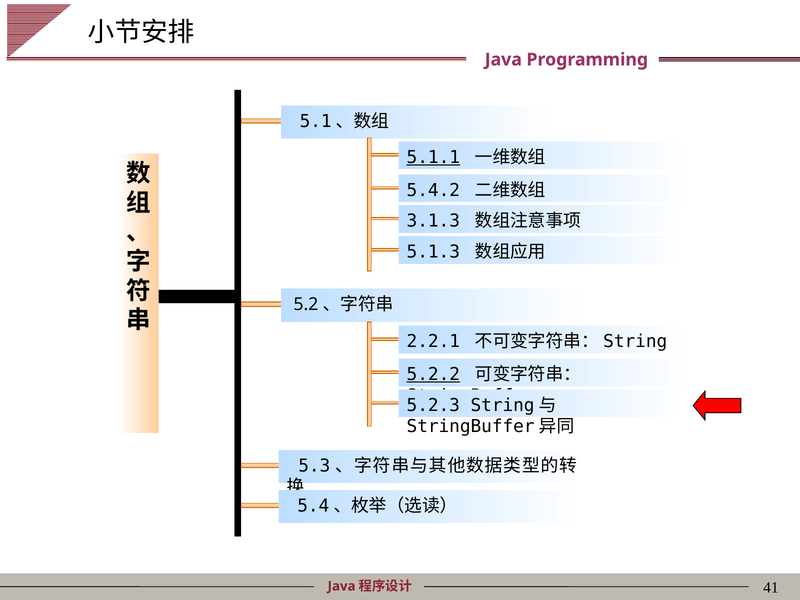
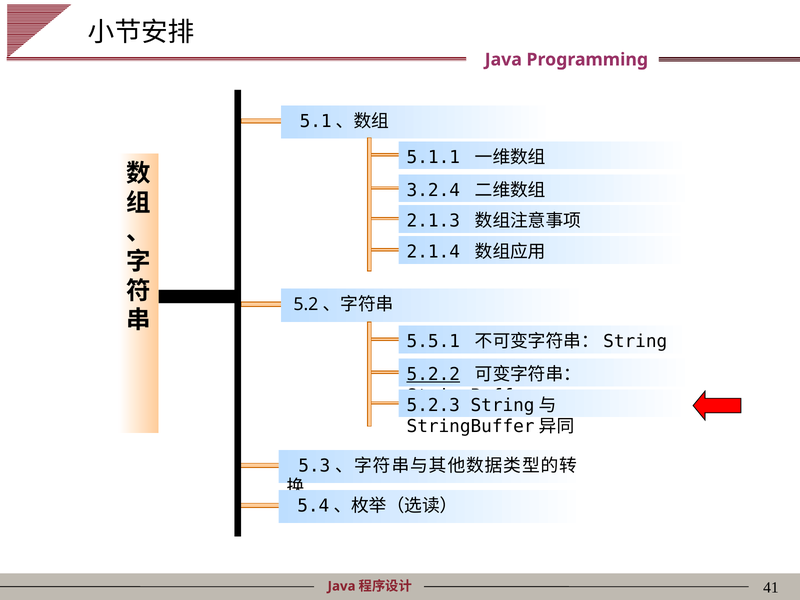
5.1.1 underline: present -> none (433, 157)
5.4.2: 5.4.2 -> 3.2.4 (433, 190)
3.1.3: 3.1.3 -> 2.1.3 (433, 221)
5.1.3: 5.1.3 -> 2.1.4 (433, 252)
2.2.1: 2.2.1 -> 5.5.1 (433, 342)
